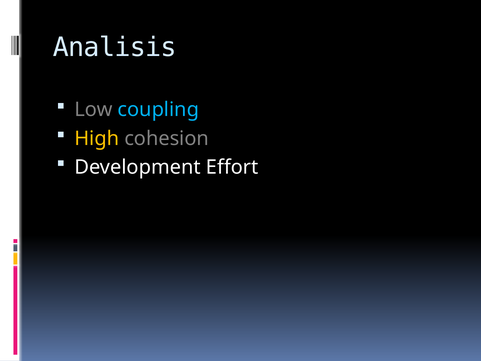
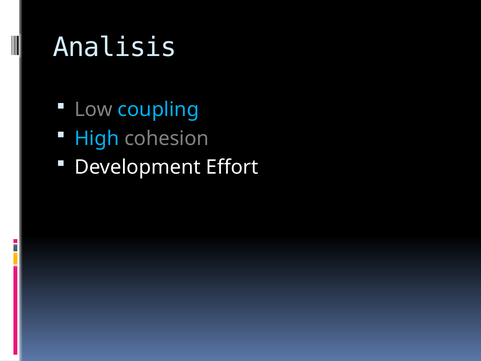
High colour: yellow -> light blue (97, 138)
